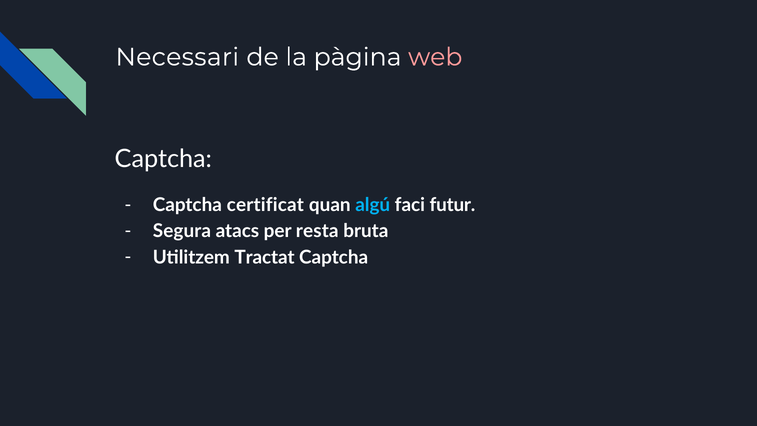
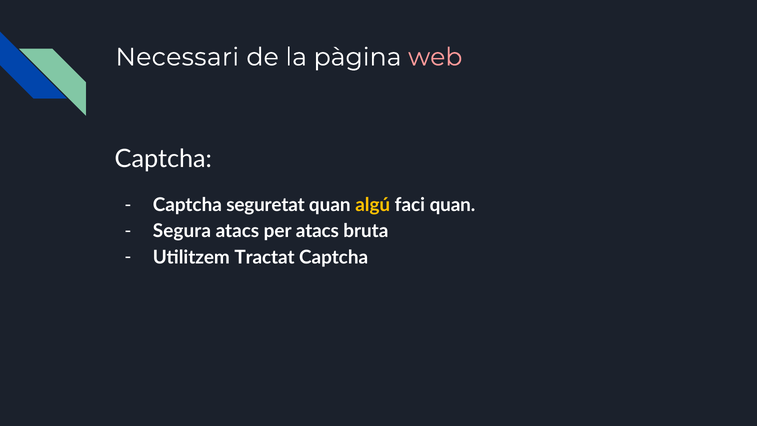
certificat: certificat -> seguretat (266, 205)
algú colour: light blue -> yellow (373, 205)
faci futur: futur -> quan (452, 205)
per resta: resta -> atacs (317, 231)
